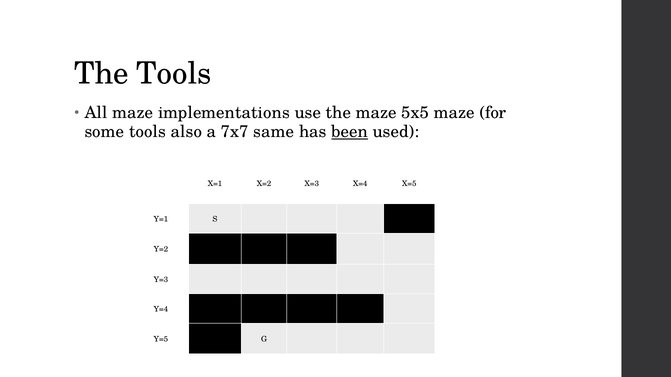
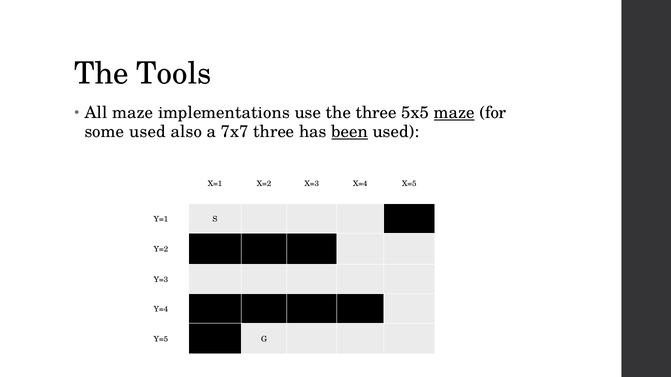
the maze: maze -> three (376, 113)
maze underline: none -> present (454, 113)
some tools: tools -> used (147, 132)
7x7 same: same -> three (274, 132)
